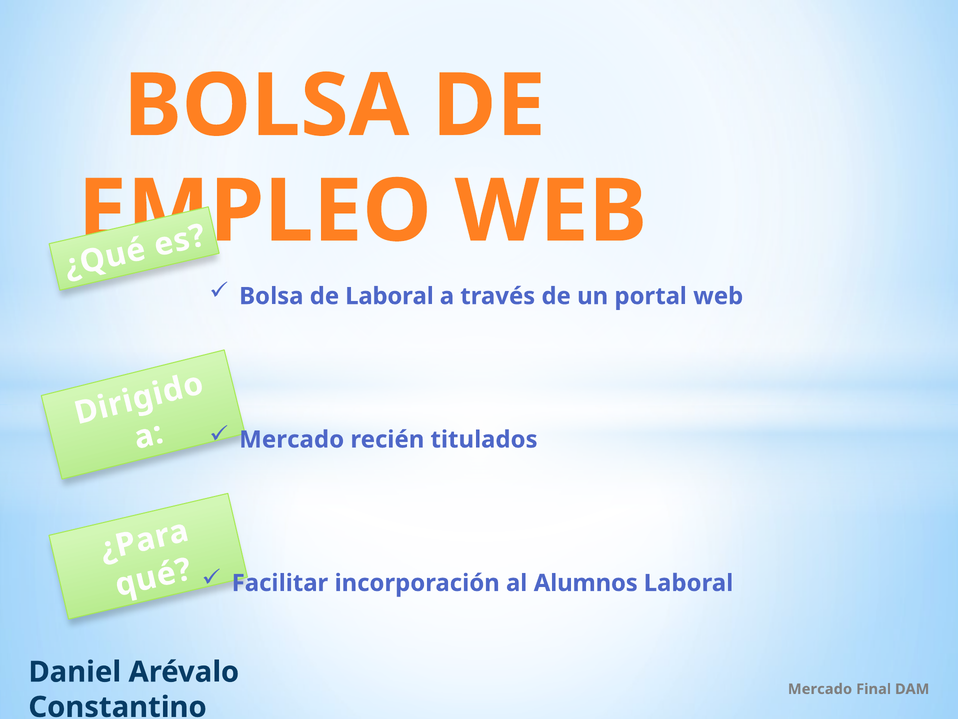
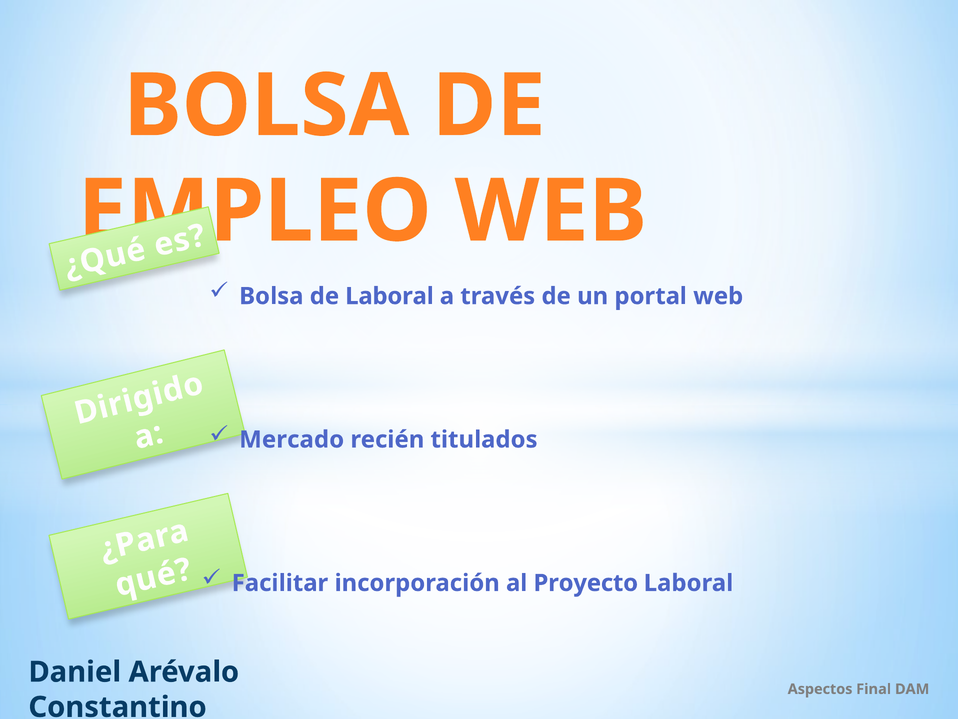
Alumnos: Alumnos -> Proyecto (586, 583)
Mercado: Mercado -> Aspectos (820, 689)
